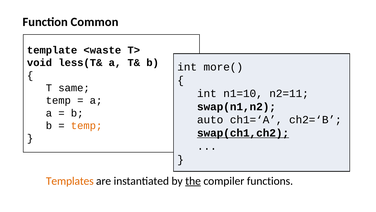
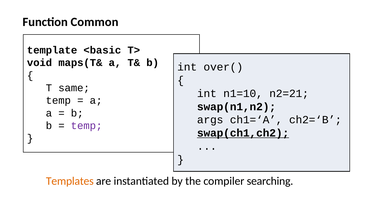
<waste: <waste -> <basic (102, 50)
less(T&: less(T& -> maps(T& (80, 63)
more(: more( -> over( (223, 67)
n2=11: n2=11 -> n2=21 (289, 93)
auto: auto -> args (210, 120)
temp colour: orange -> purple (87, 125)
the underline: present -> none (193, 181)
functions: functions -> searching (270, 181)
